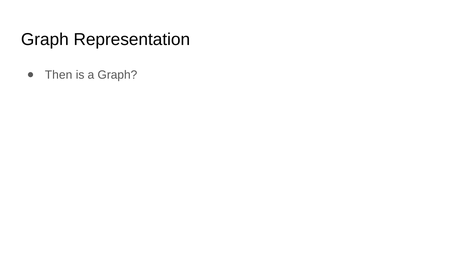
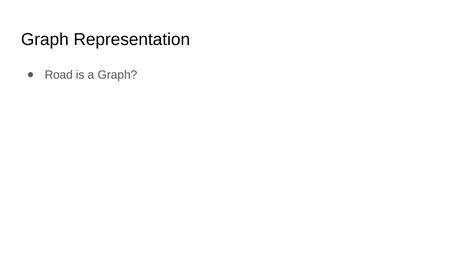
Then: Then -> Road (59, 75)
